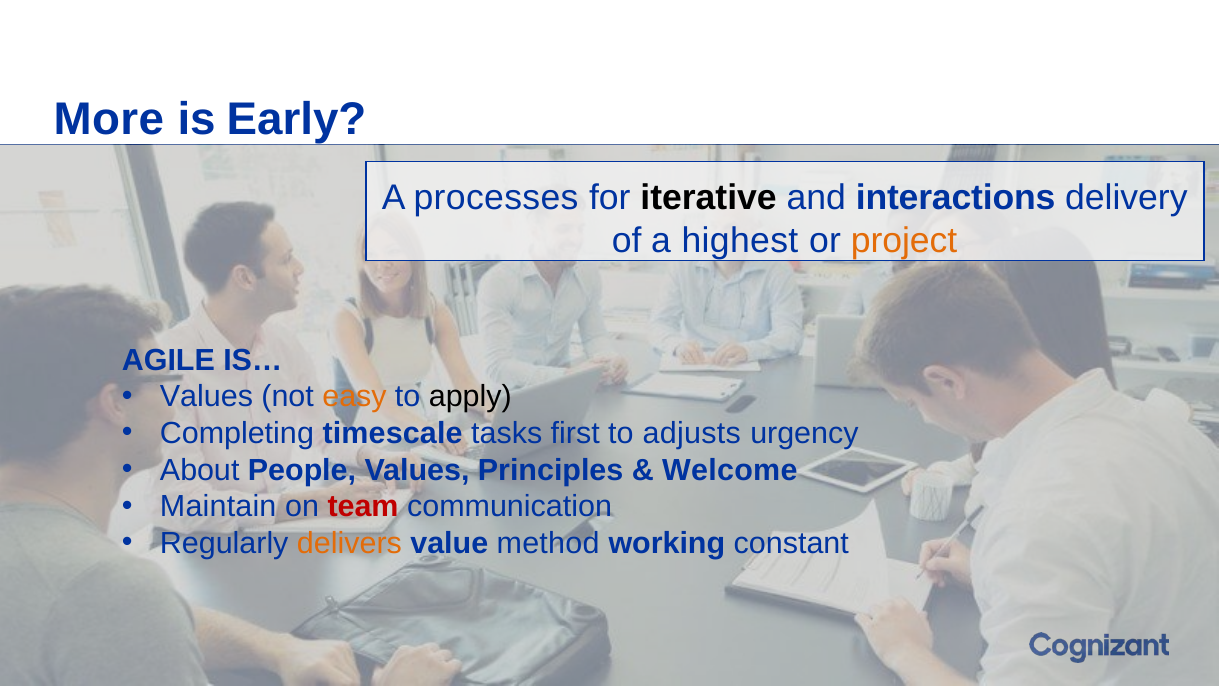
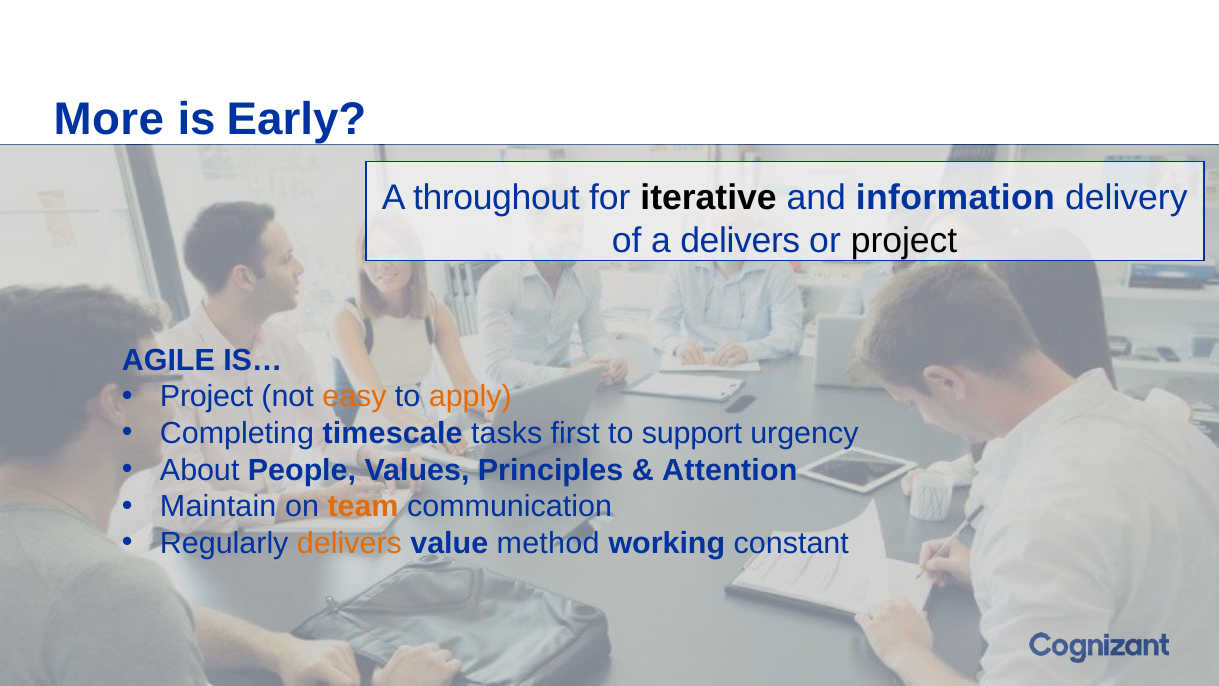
processes: processes -> throughout (496, 198)
interactions: interactions -> information (955, 198)
a highest: highest -> delivers (740, 240)
project colour: orange -> black (904, 240)
Values: Values -> Project (207, 397)
apply colour: black -> orange (470, 397)
adjusts: adjusts -> support (692, 433)
Welcome: Welcome -> Attention (730, 470)
team colour: red -> orange (363, 506)
